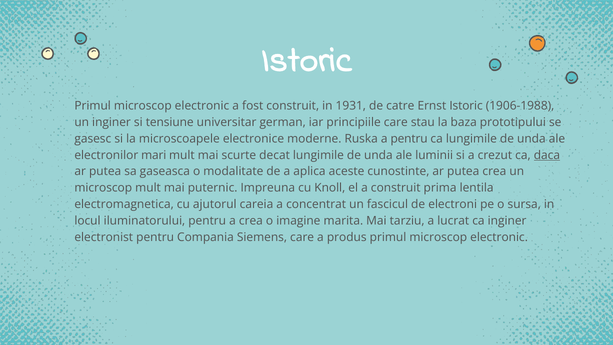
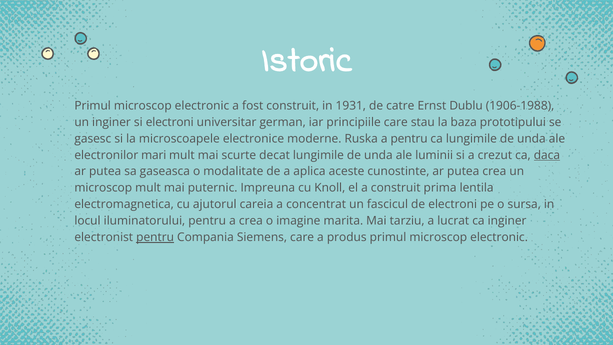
Ernst Istoric: Istoric -> Dublu (466, 106)
si tensiune: tensiune -> electroni (170, 122)
pentru underline: none -> present (155, 237)
